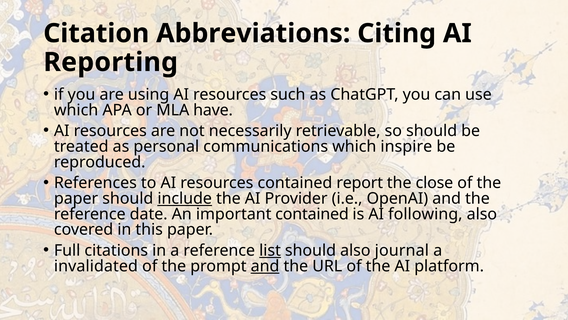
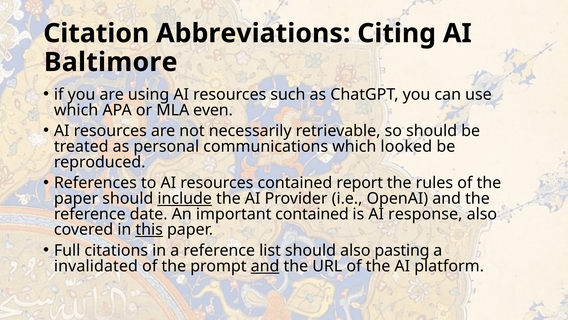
Reporting: Reporting -> Baltimore (111, 62)
have: have -> even (213, 110)
inspire: inspire -> looked (406, 146)
close: close -> rules (434, 183)
following: following -> response (425, 214)
this underline: none -> present (149, 229)
list underline: present -> none (270, 250)
journal: journal -> pasting (402, 250)
